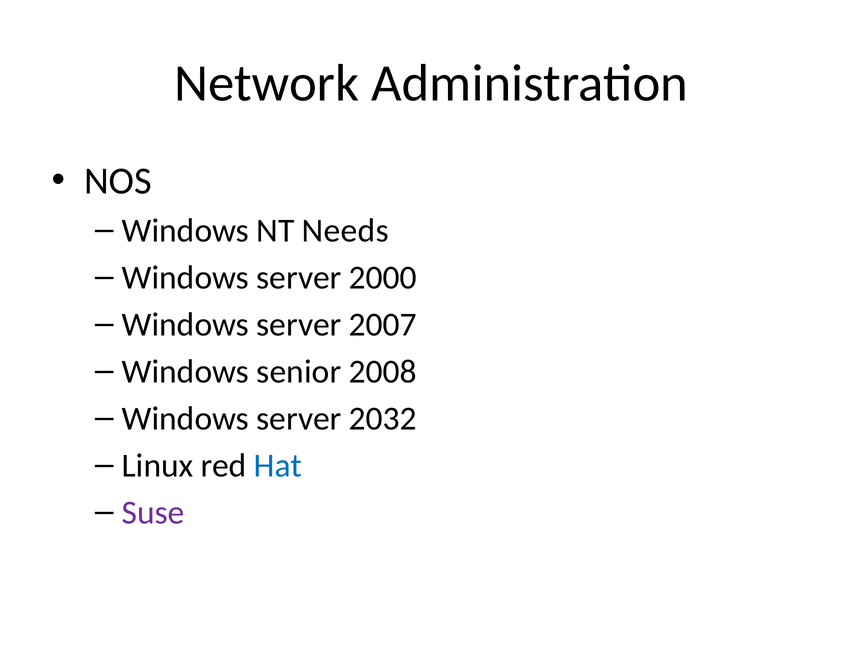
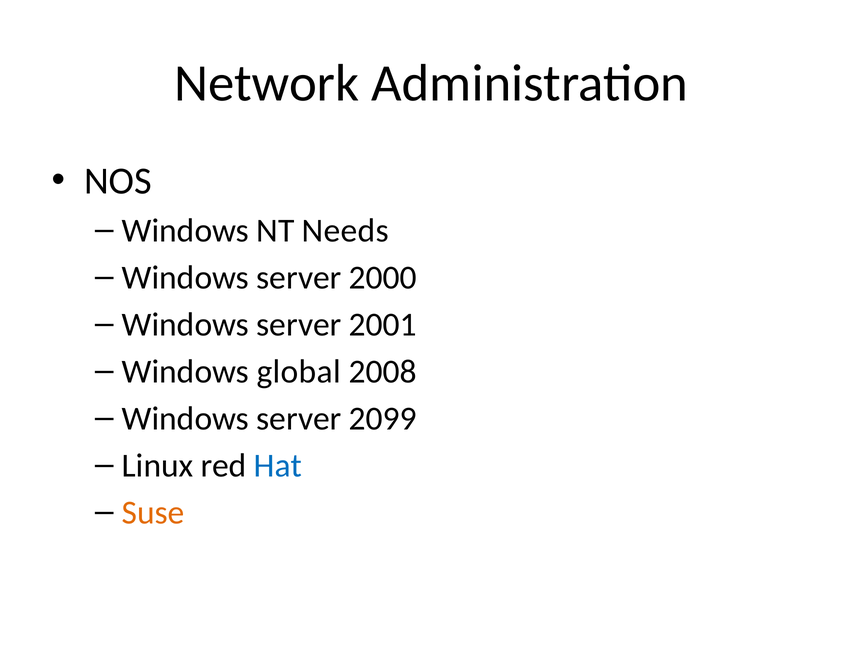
2007: 2007 -> 2001 (383, 325)
senior: senior -> global (299, 372)
2032: 2032 -> 2099 (383, 419)
Suse colour: purple -> orange (153, 513)
